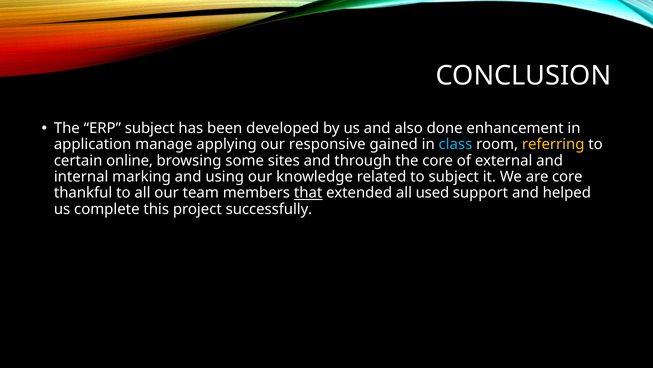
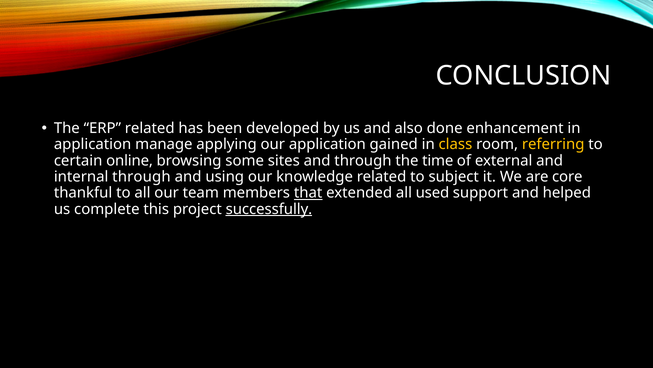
ERP subject: subject -> related (150, 128)
our responsive: responsive -> application (327, 144)
class colour: light blue -> yellow (455, 144)
the core: core -> time (438, 160)
internal marking: marking -> through (141, 176)
successfully underline: none -> present (269, 209)
